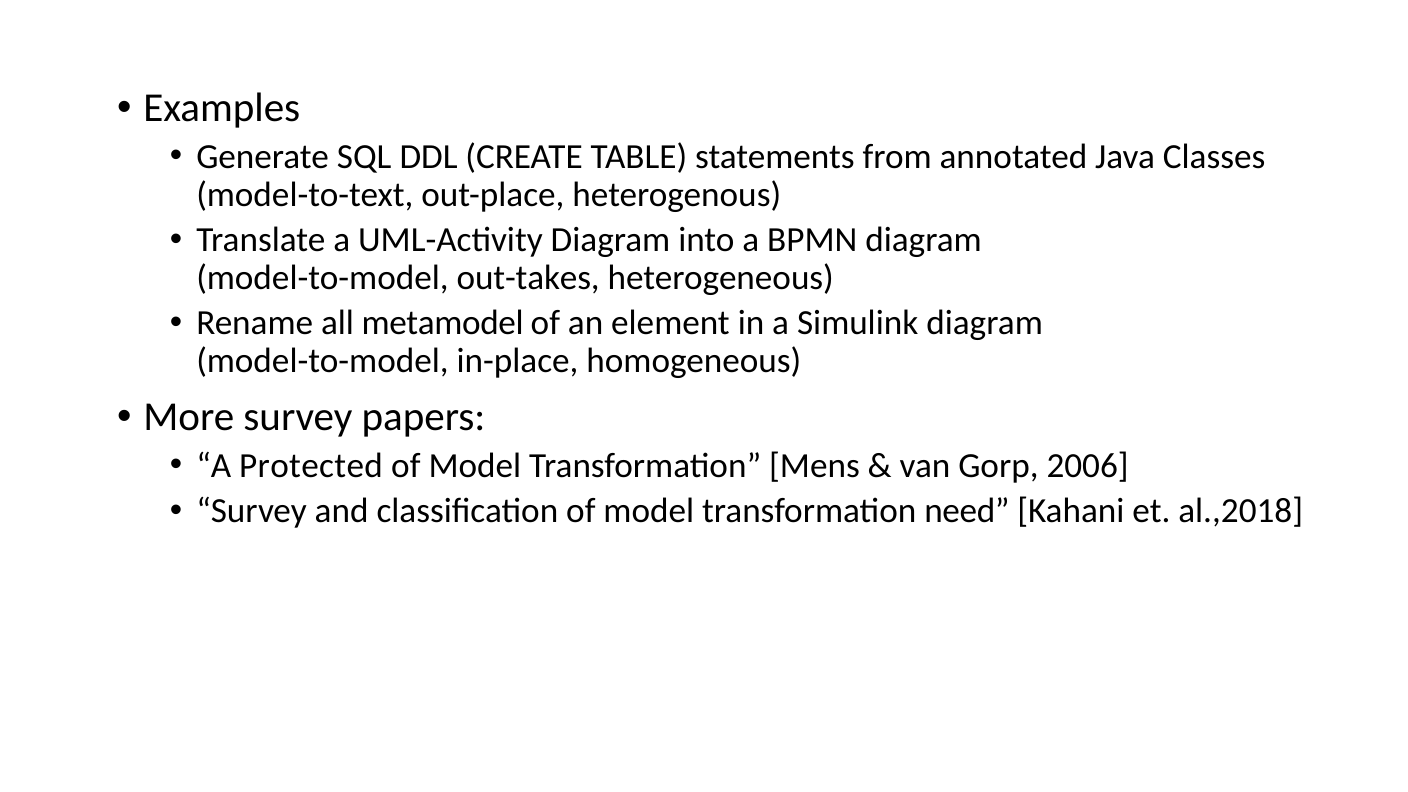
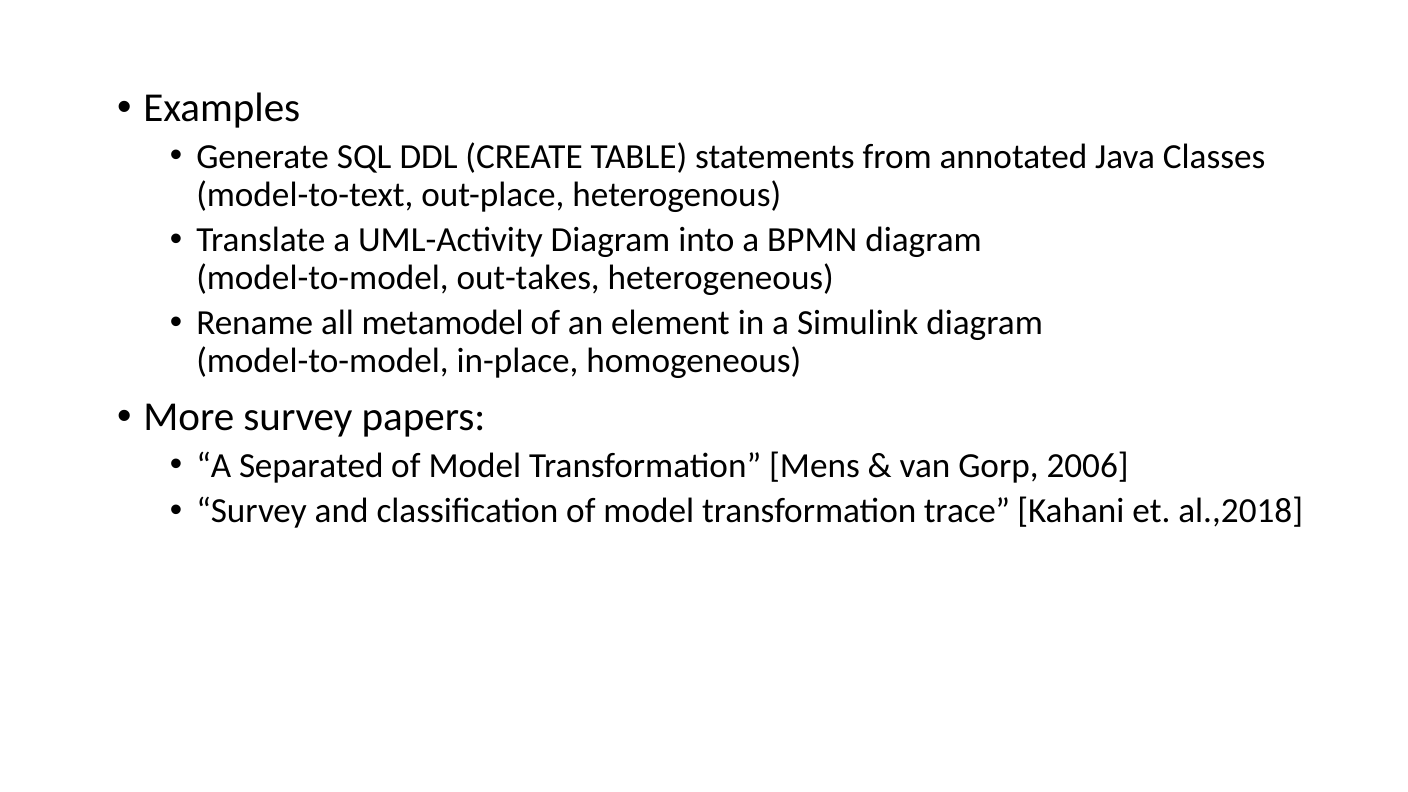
Protected: Protected -> Separated (311, 466)
need: need -> trace (967, 511)
